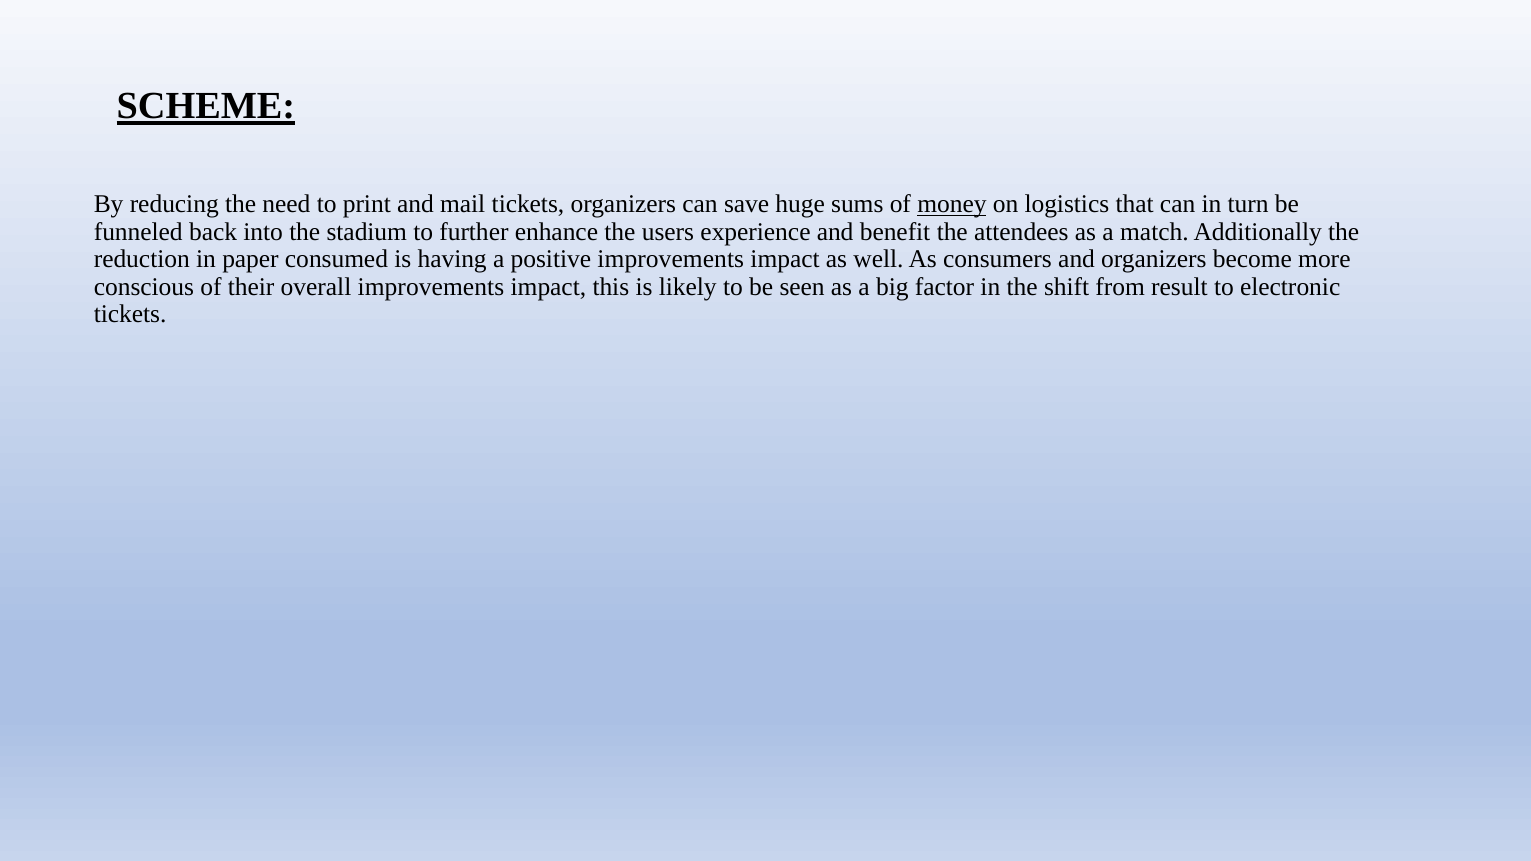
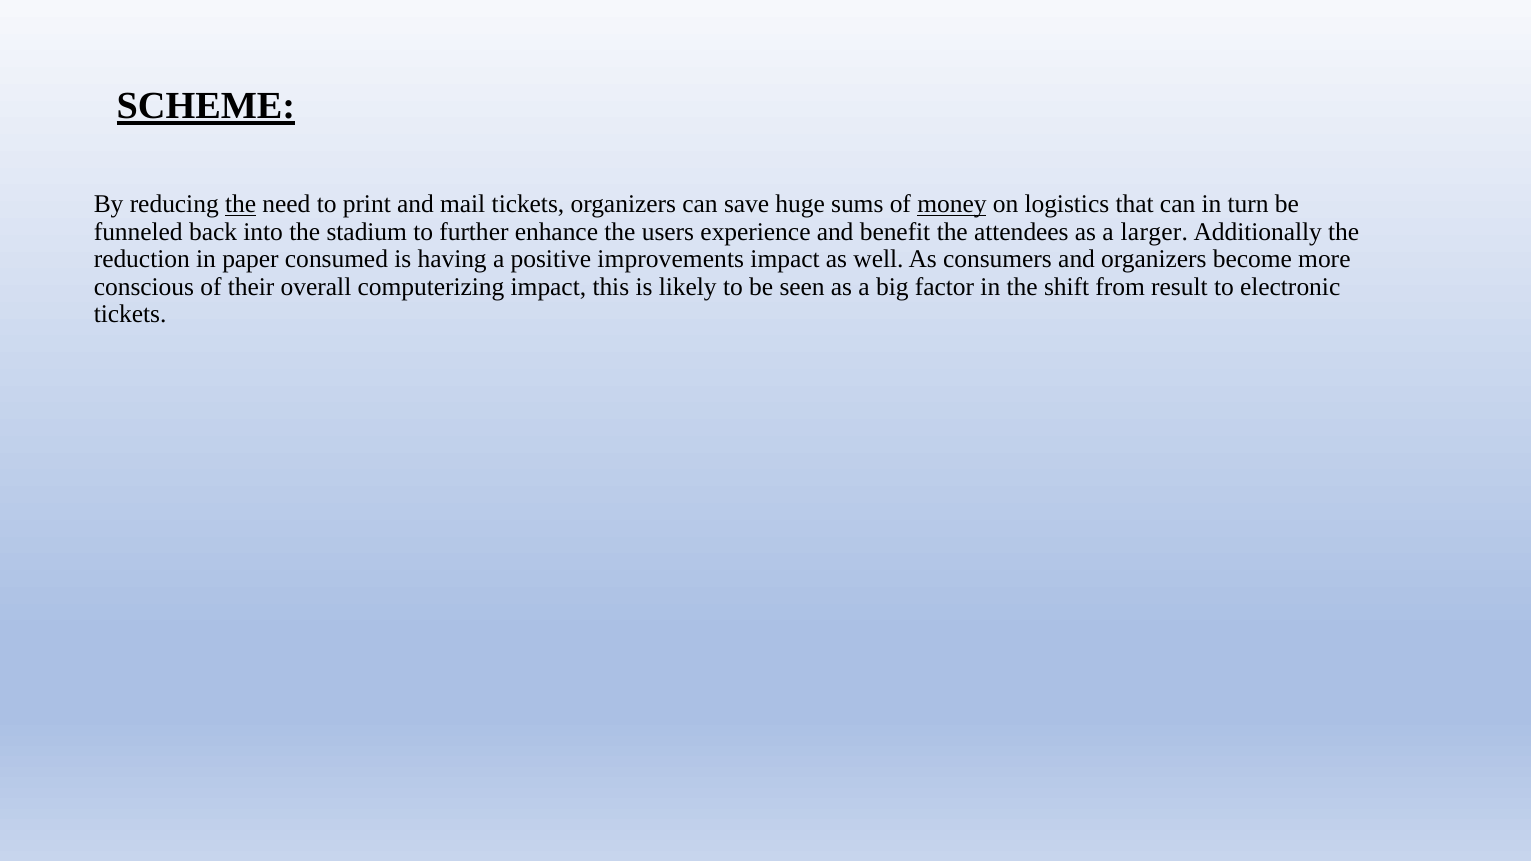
the underline: none -> present (241, 205)
match: match -> larger (1154, 232)
overall improvements: improvements -> computerizing (431, 287)
